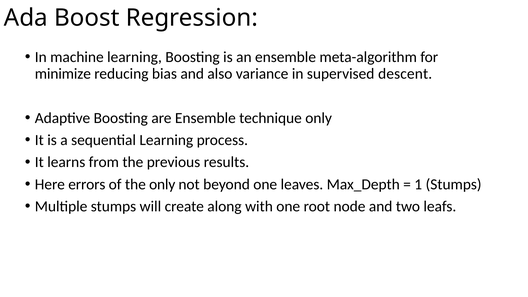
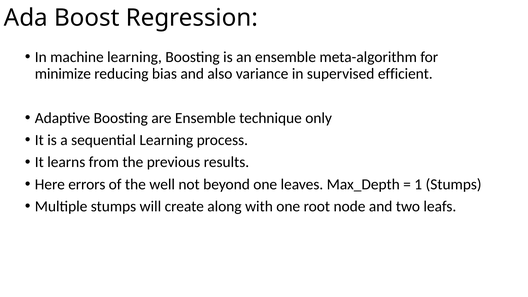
descent: descent -> efficient (405, 74)
the only: only -> well (162, 184)
